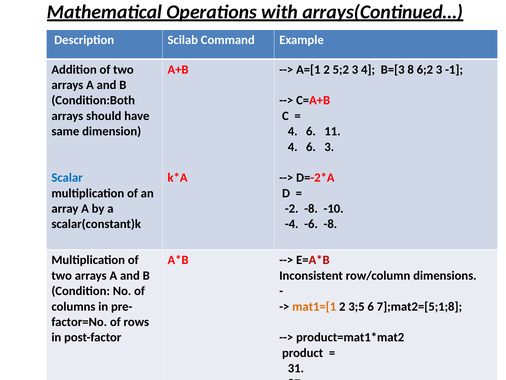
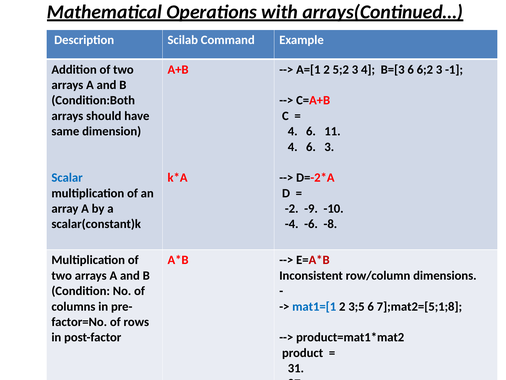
B=[3 8: 8 -> 6 (411, 69)
-2 -8: -8 -> -9 (311, 208)
mat1=[1 colour: orange -> blue (314, 306)
